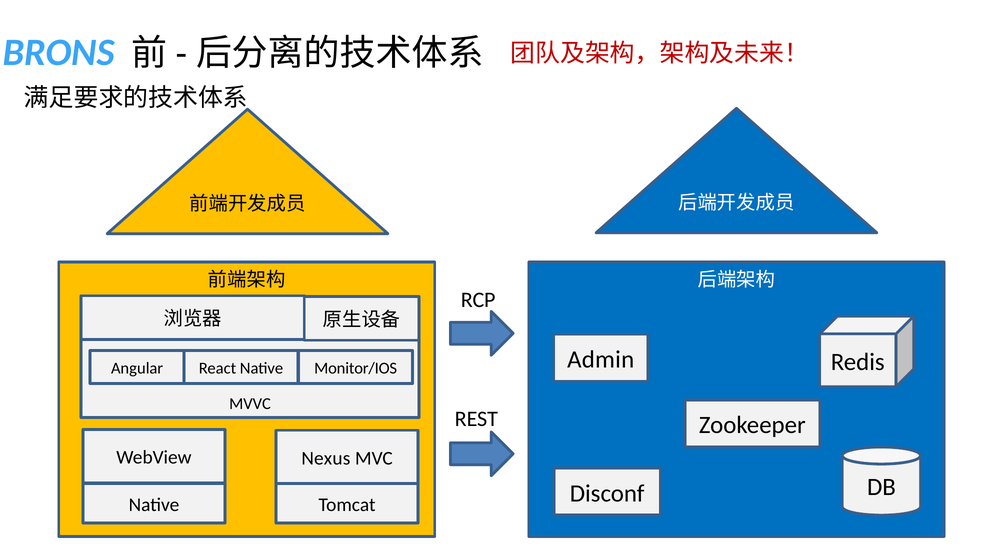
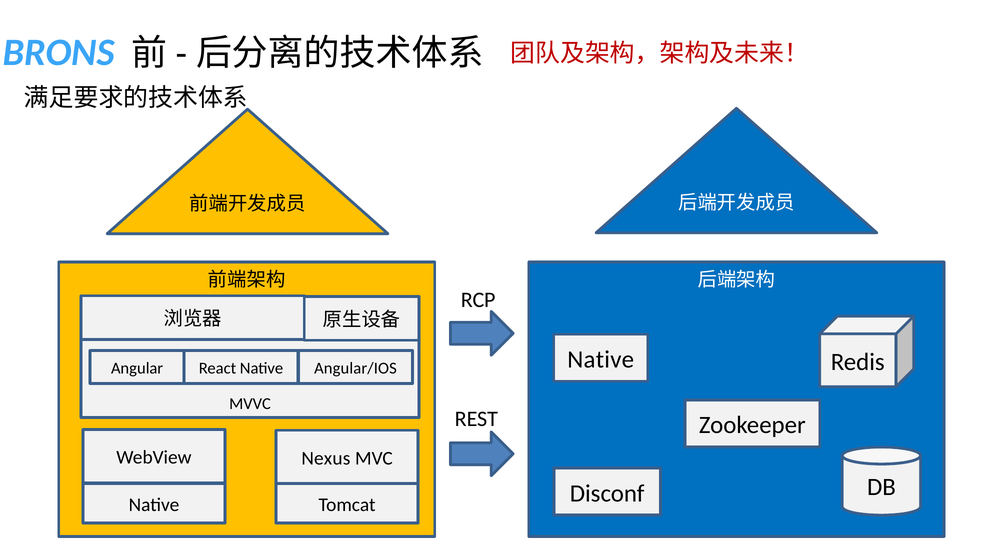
Admin: Admin -> Native (601, 359)
Monitor/IOS: Monitor/IOS -> Angular/IOS (355, 368)
